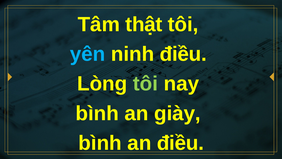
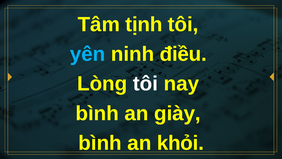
thật: thật -> tịnh (144, 24)
tôi colour: light green -> white (145, 84)
an điều: điều -> khỏi (180, 143)
